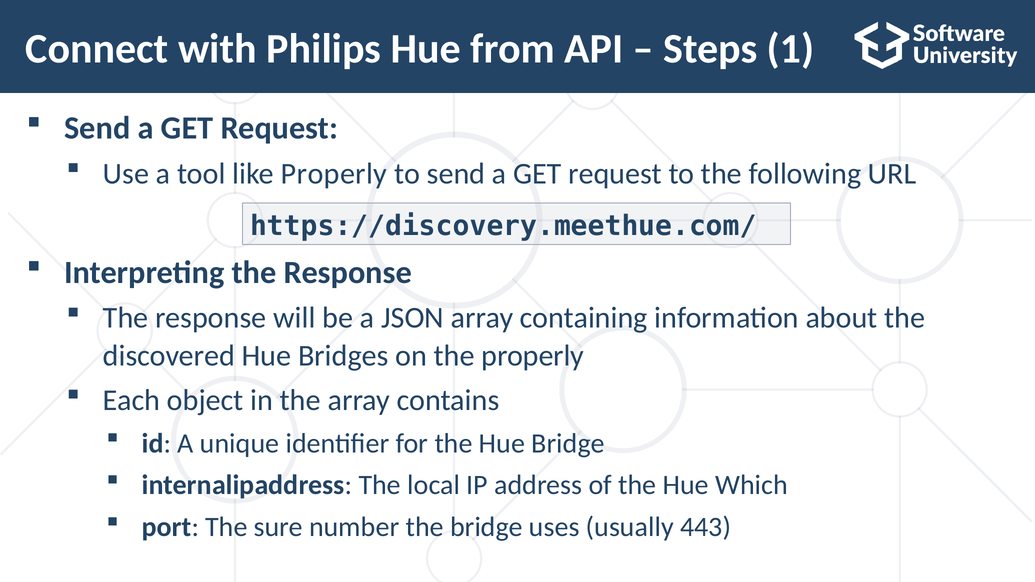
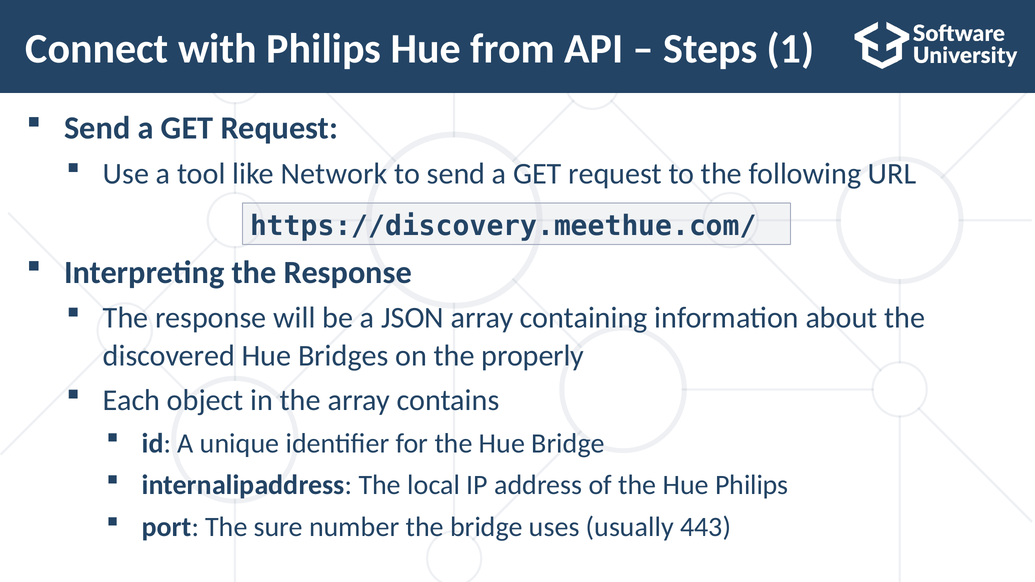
like Properly: Properly -> Network (334, 174)
Hue Which: Which -> Philips (752, 485)
